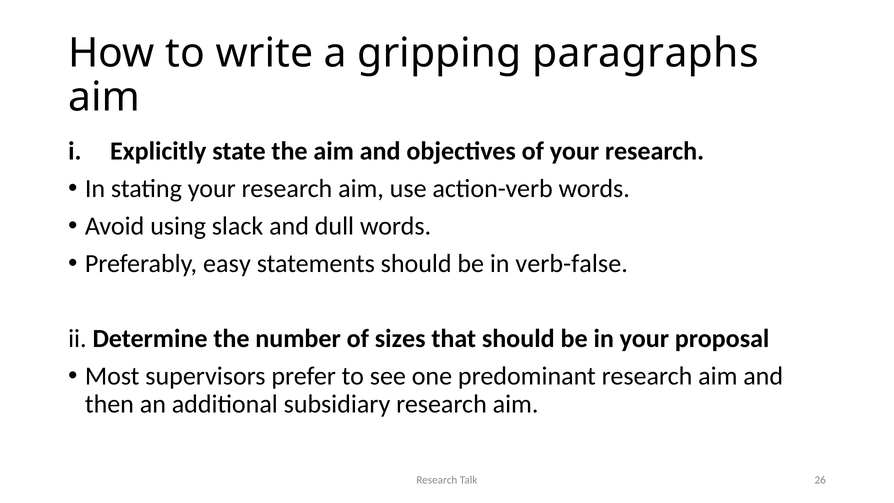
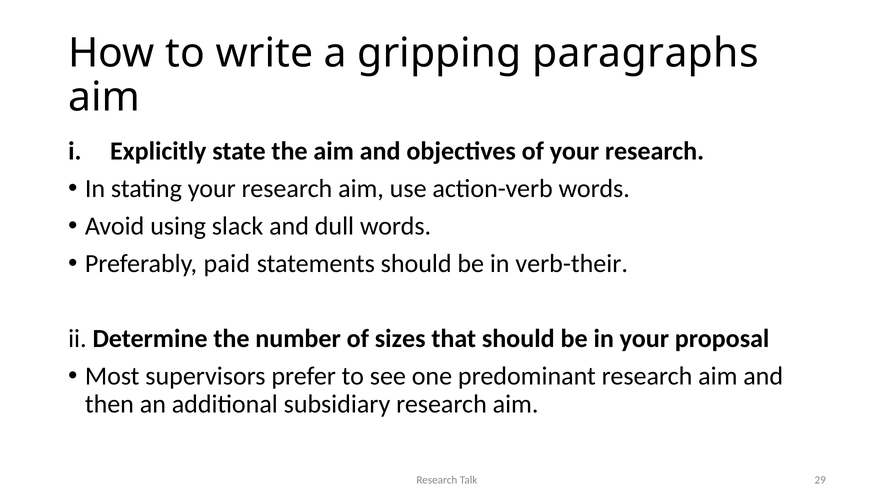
easy: easy -> paid (227, 264)
verb-false: verb-false -> verb-their (572, 264)
26: 26 -> 29 (820, 480)
